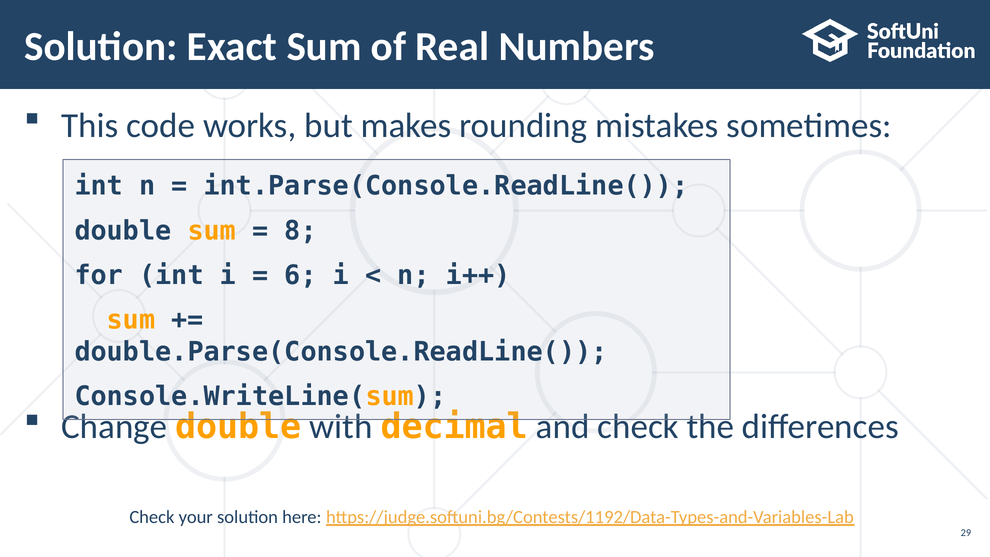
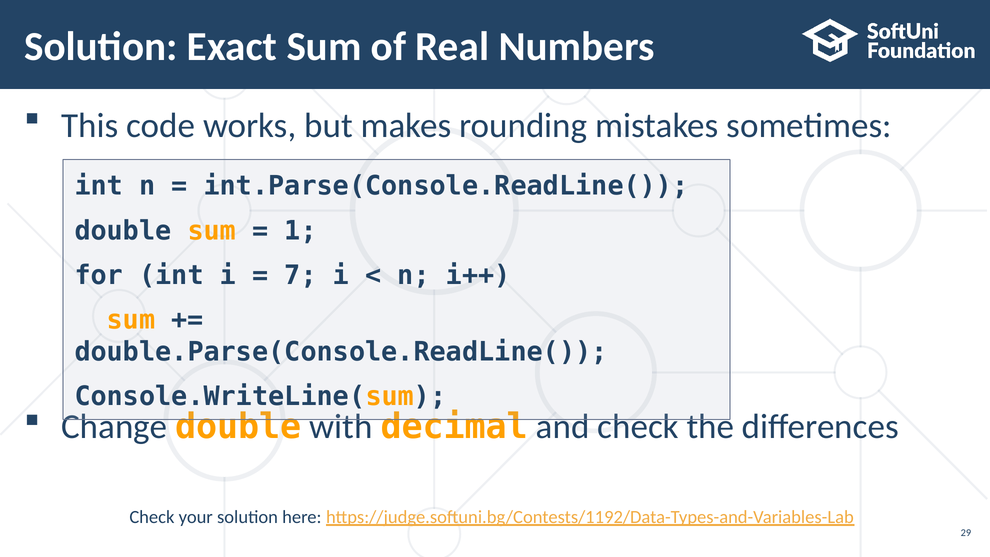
8: 8 -> 1 (301, 231)
6: 6 -> 7 (301, 275)
